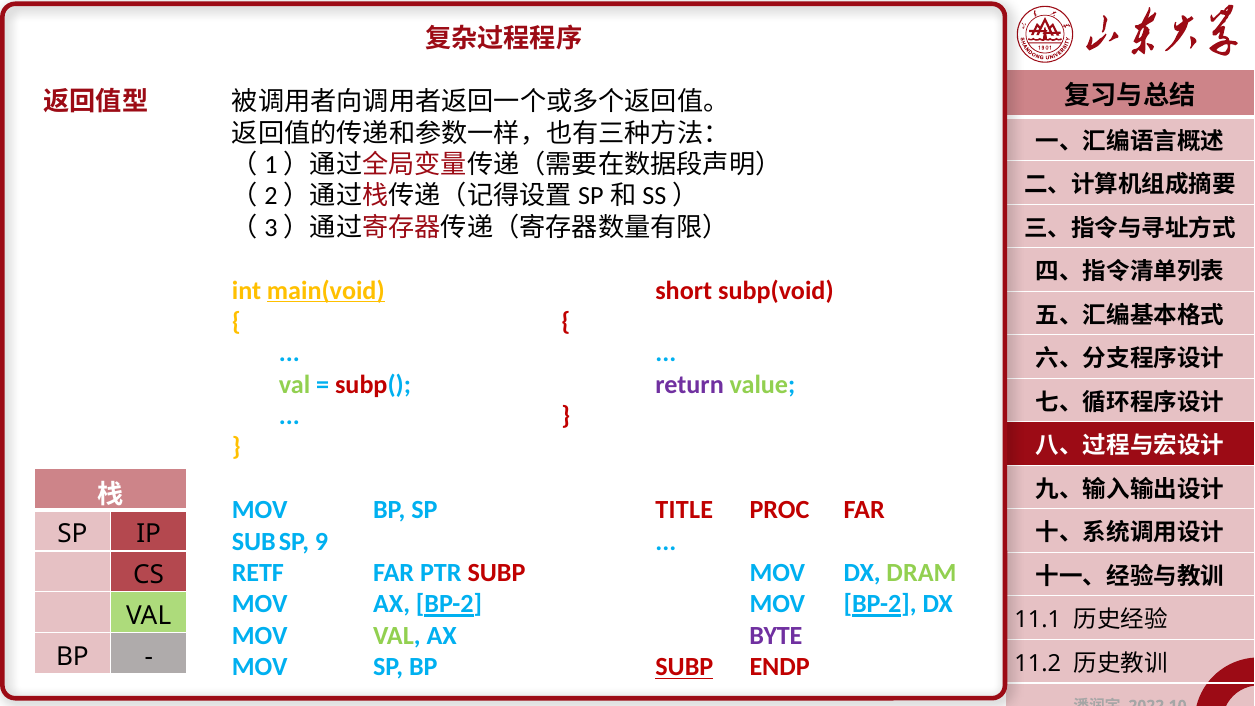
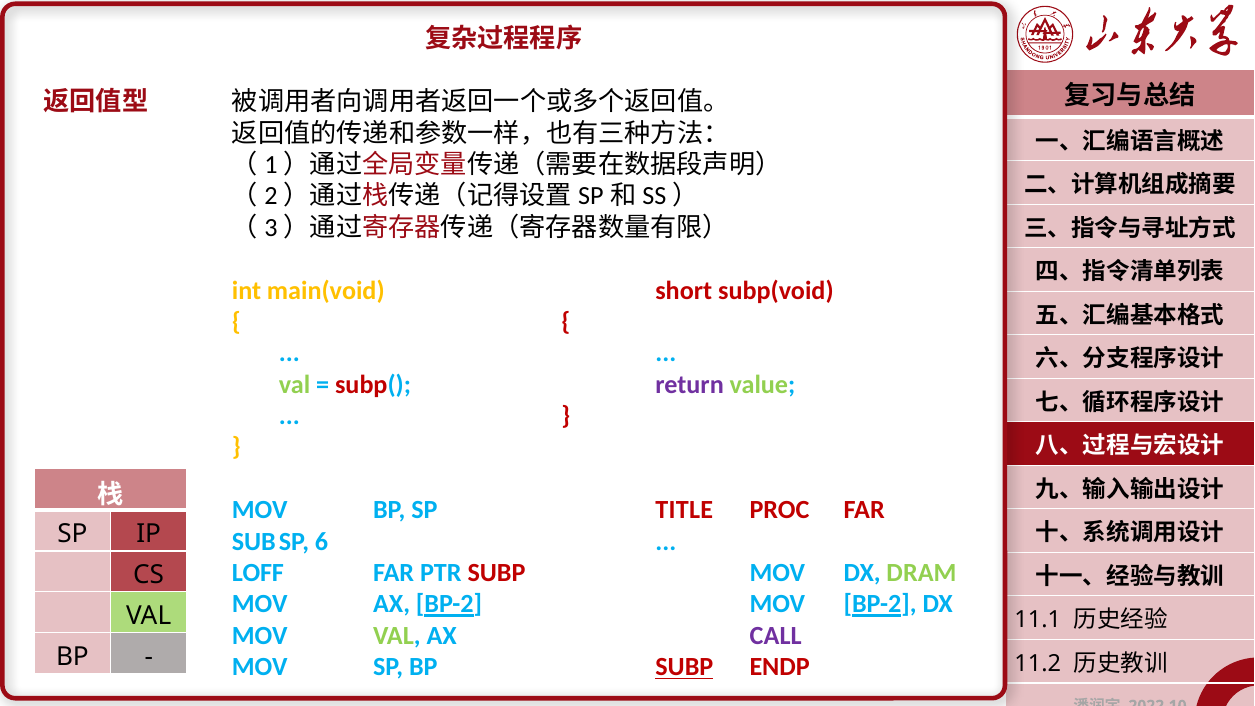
main(void underline: present -> none (326, 290)
9: 9 -> 6 (322, 541)
RETF: RETF -> LOFF (258, 573)
BYTE: BYTE -> CALL (776, 636)
